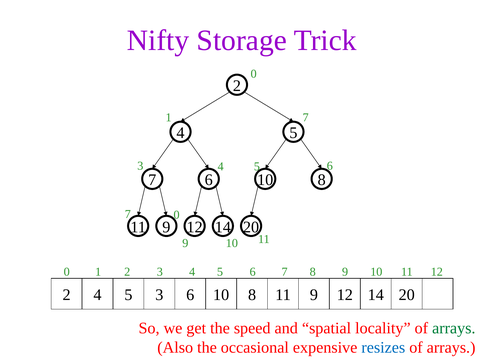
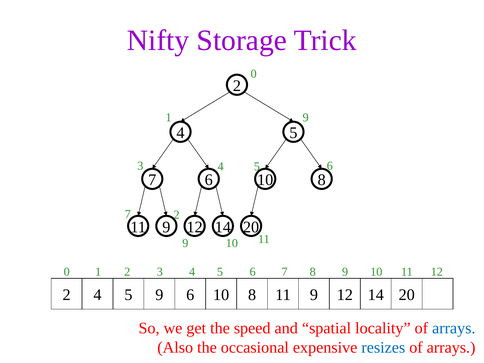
1 7: 7 -> 9 (306, 117)
7 0: 0 -> 2 (177, 215)
5 3: 3 -> 9 (159, 295)
arrays colour: green -> blue (454, 328)
